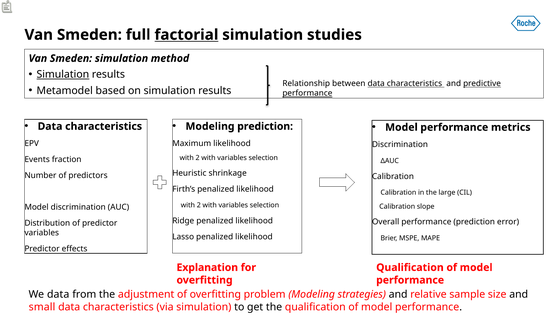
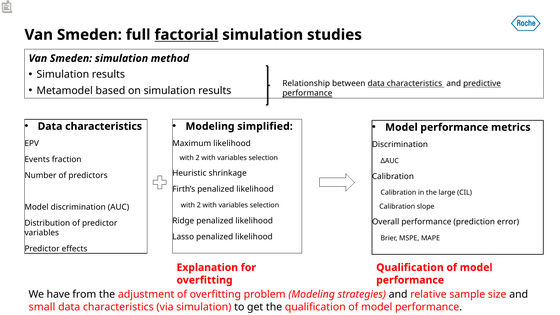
Simulation underline: present -> none (63, 75)
Modeling prediction: prediction -> simplified (265, 126)
We data: data -> have (58, 294)
